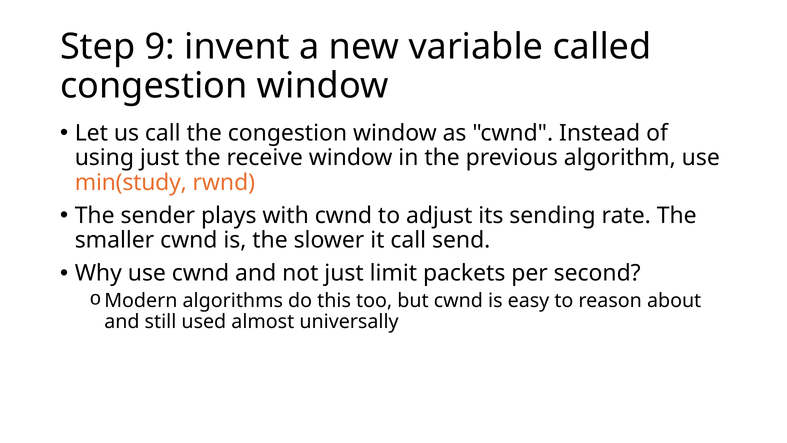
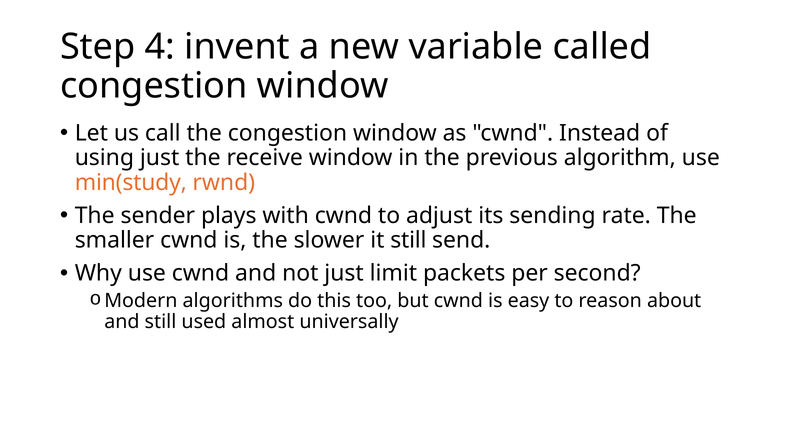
9: 9 -> 4 (160, 47)
it call: call -> still (408, 240)
